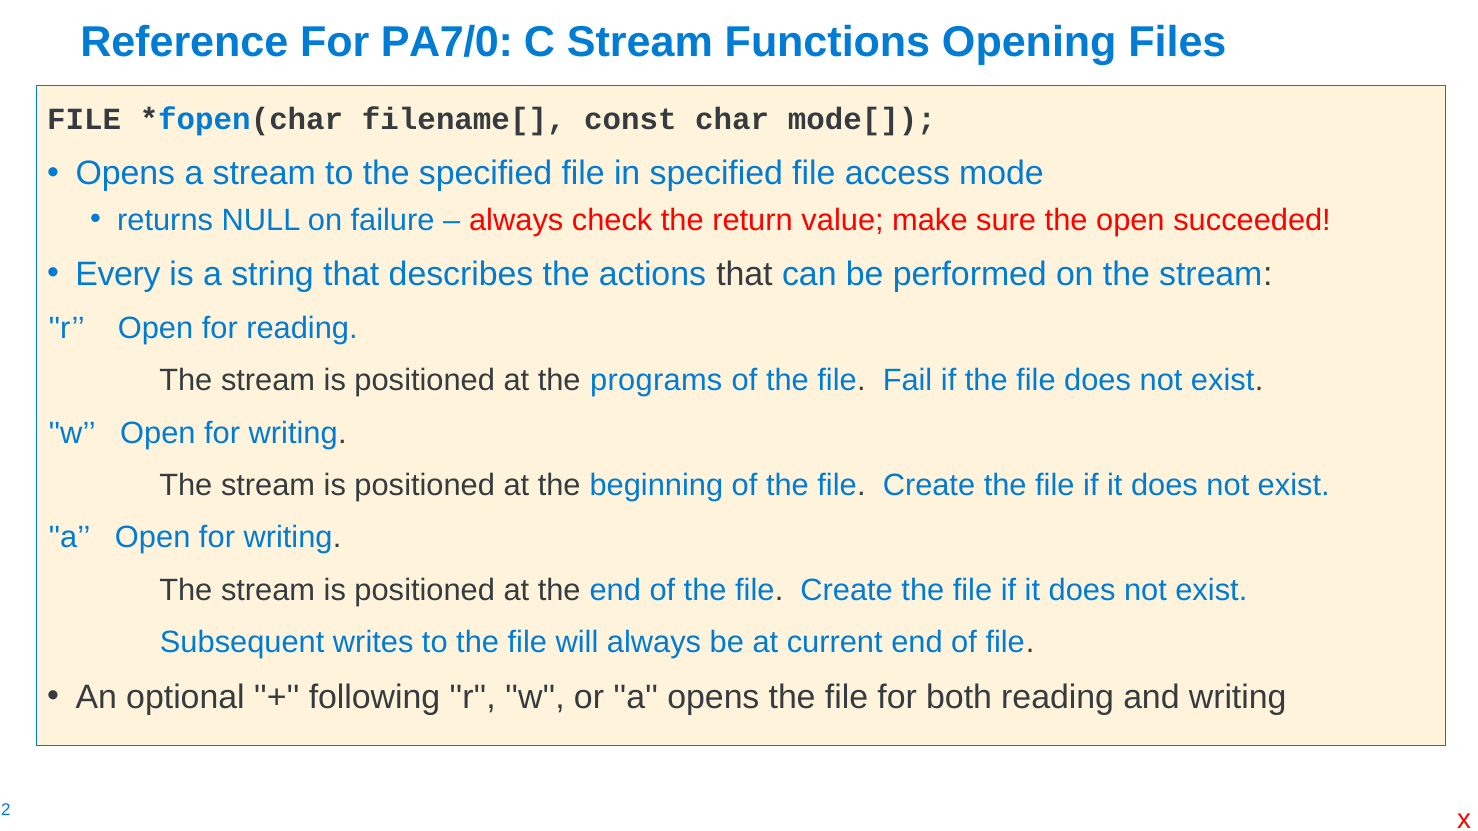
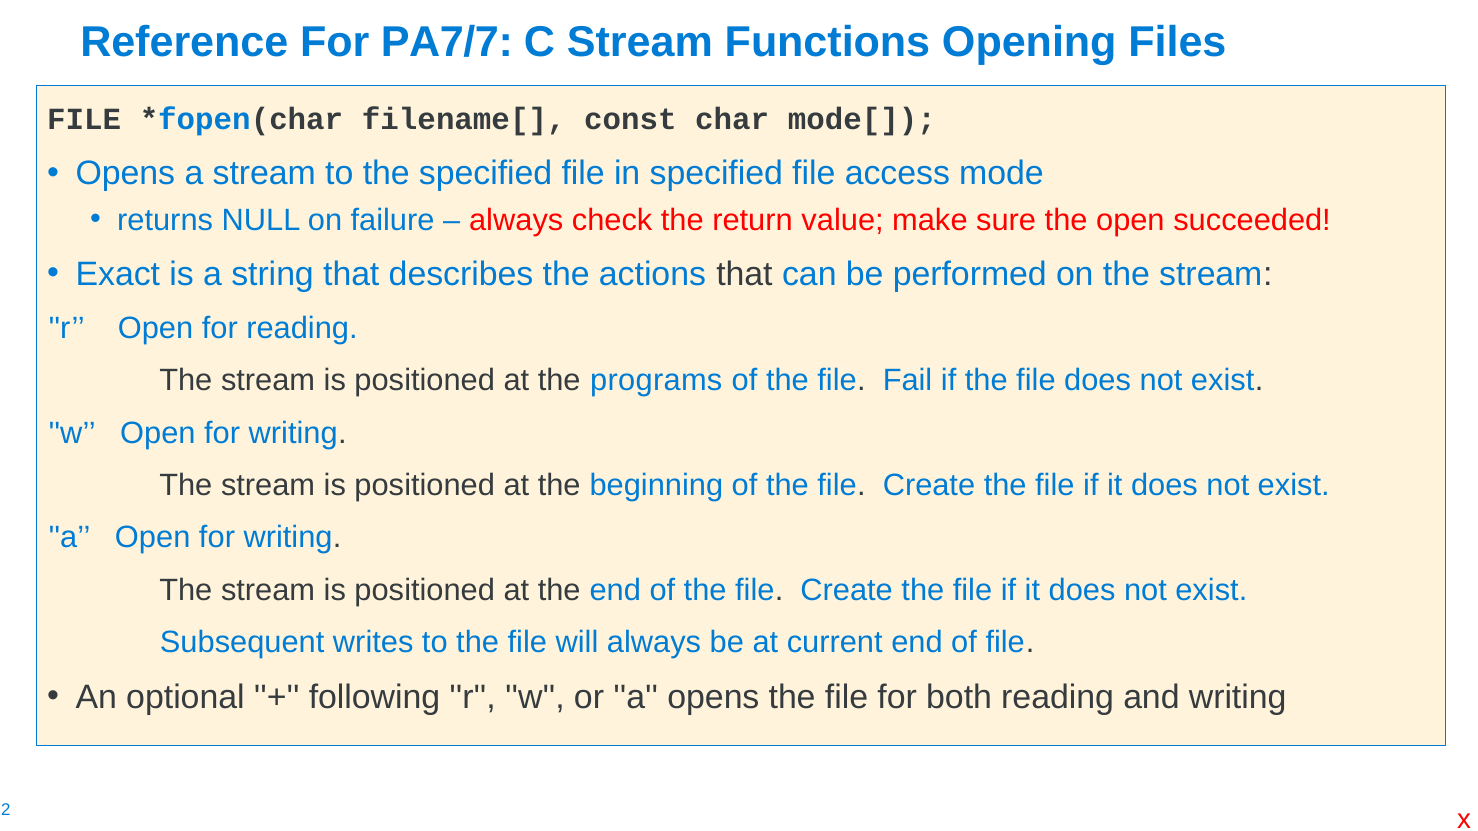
PA7/0: PA7/0 -> PA7/7 (447, 43)
Every: Every -> Exact (118, 275)
